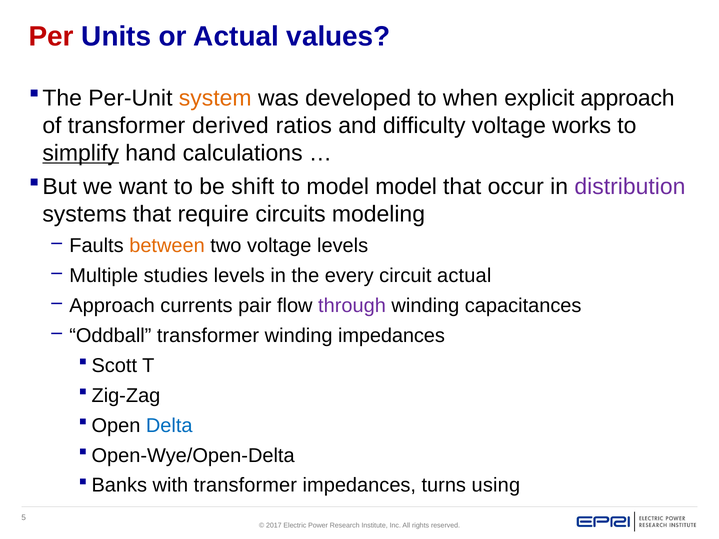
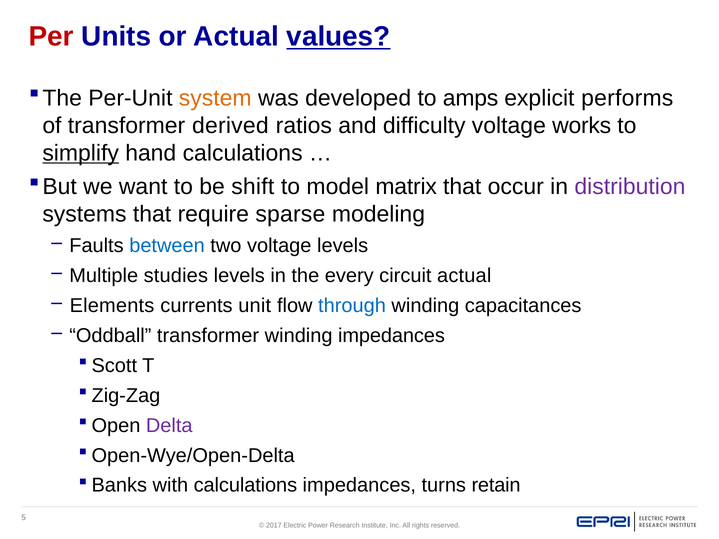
values underline: none -> present (338, 37)
when: when -> amps (471, 98)
explicit approach: approach -> performs (627, 98)
model model: model -> matrix (406, 187)
circuits: circuits -> sparse (290, 214)
between colour: orange -> blue (167, 246)
Approach: Approach -> Elements (112, 306)
pair: pair -> unit (255, 306)
through colour: purple -> blue (352, 306)
Delta colour: blue -> purple (169, 426)
with transformer: transformer -> calculations (245, 486)
using: using -> retain (496, 486)
